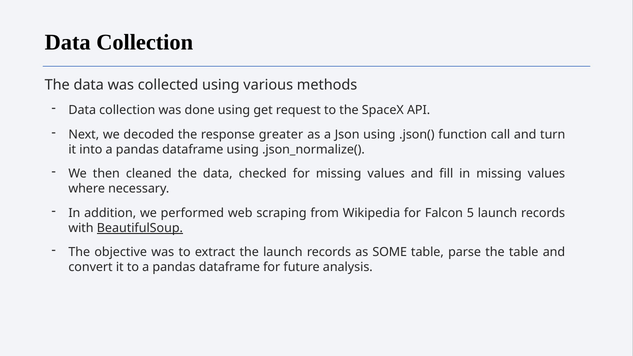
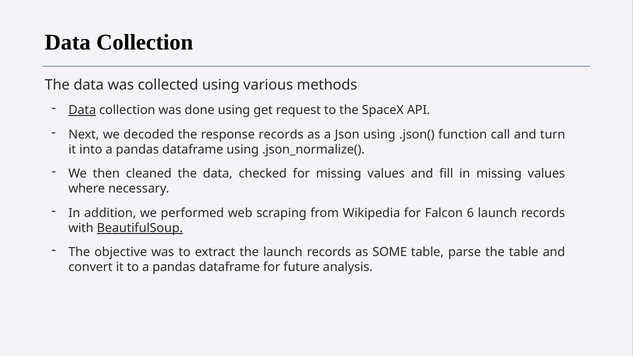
Data underline: none -> present (82, 110)
response greater: greater -> records (281, 134)
5: 5 -> 6 (470, 213)
